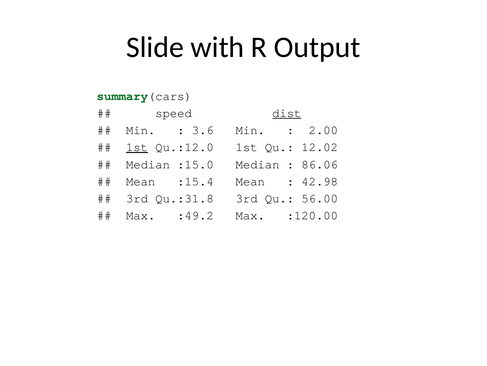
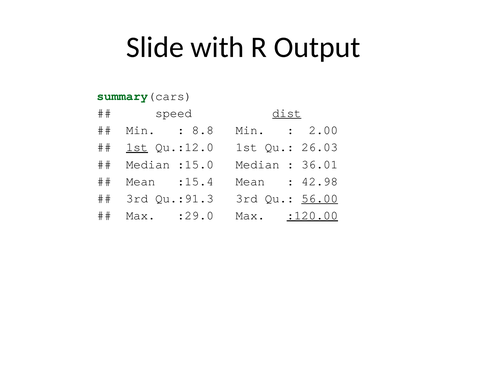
3.6: 3.6 -> 8.8 (203, 130)
12.02: 12.02 -> 26.03 (320, 147)
86.06: 86.06 -> 36.01 (320, 164)
Qu.:31.8: Qu.:31.8 -> Qu.:91.3 (185, 198)
56.00 underline: none -> present (320, 198)
:49.2: :49.2 -> :29.0 (195, 215)
:120.00 underline: none -> present (312, 215)
